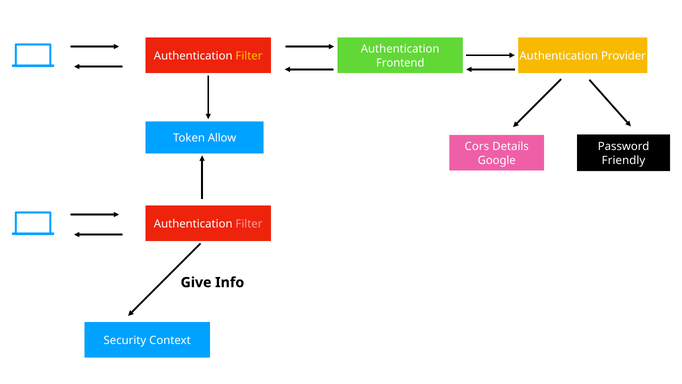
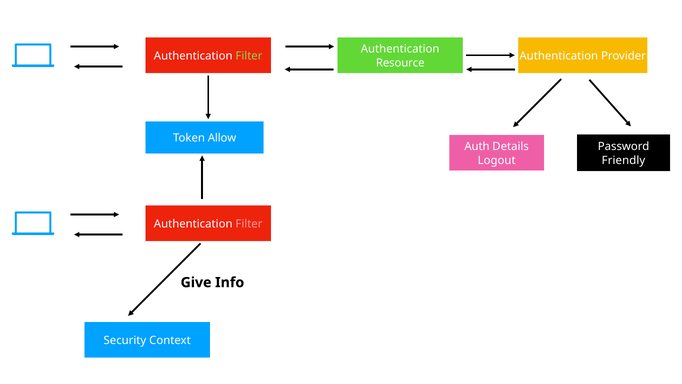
Filter colour: yellow -> light green (249, 56)
Frontend: Frontend -> Resource (400, 63)
Cors: Cors -> Auth (477, 147)
Google: Google -> Logout (497, 160)
